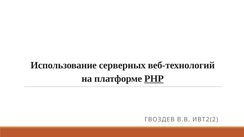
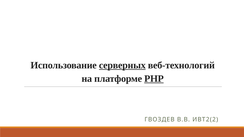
серверных underline: none -> present (122, 65)
